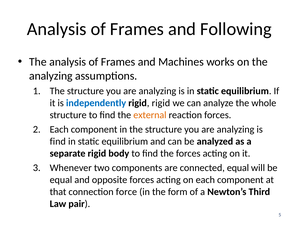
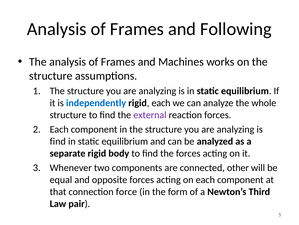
analyzing: analyzing -> structure (51, 76)
rigid rigid: rigid -> each (161, 103)
external colour: orange -> purple (150, 115)
connected equal: equal -> other (238, 167)
